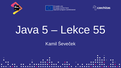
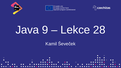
5: 5 -> 9 (45, 30)
55: 55 -> 28 (99, 30)
